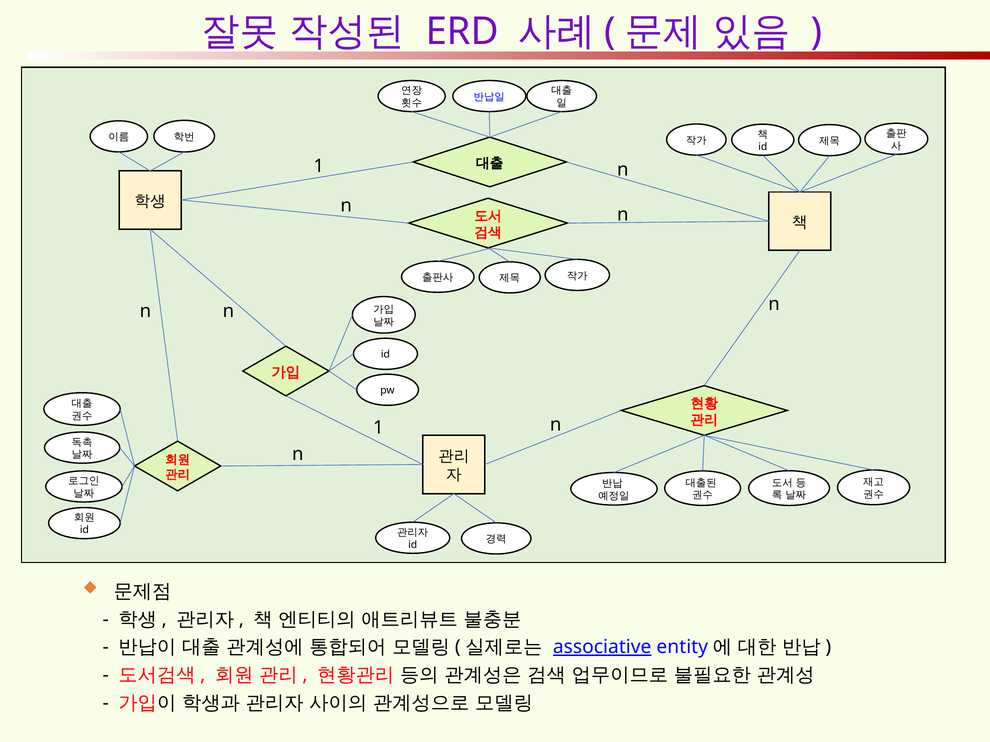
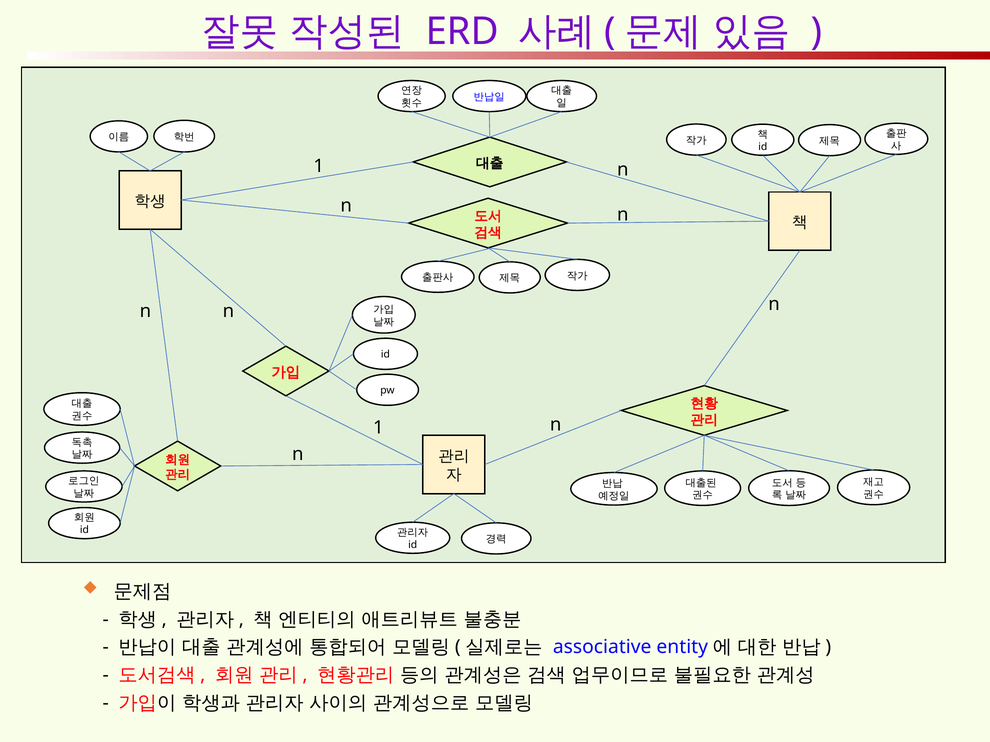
associative underline: present -> none (602, 647)
